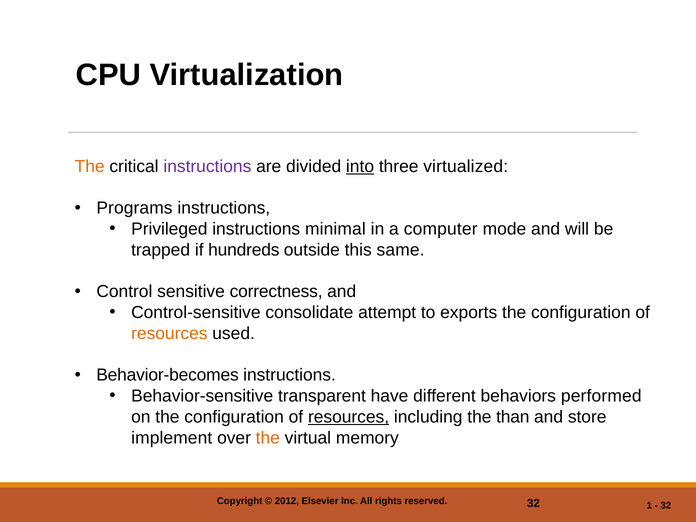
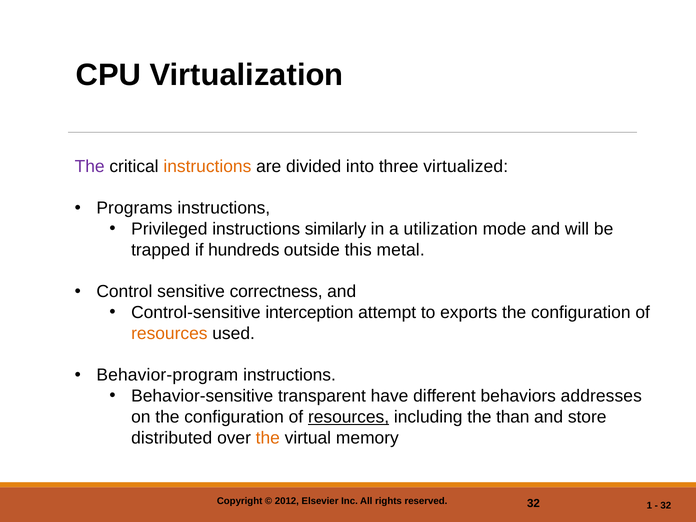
The colour: orange -> purple (90, 166)
instructions colour: purple -> orange (207, 166)
into underline: present -> none (360, 166)
minimal: minimal -> similarly (336, 229)
computer: computer -> utilization (441, 229)
same: same -> metal (401, 250)
consolidate: consolidate -> interception (309, 313)
Behavior-becomes: Behavior-becomes -> Behavior-program (167, 375)
performed: performed -> addresses (601, 396)
implement: implement -> distributed (172, 438)
